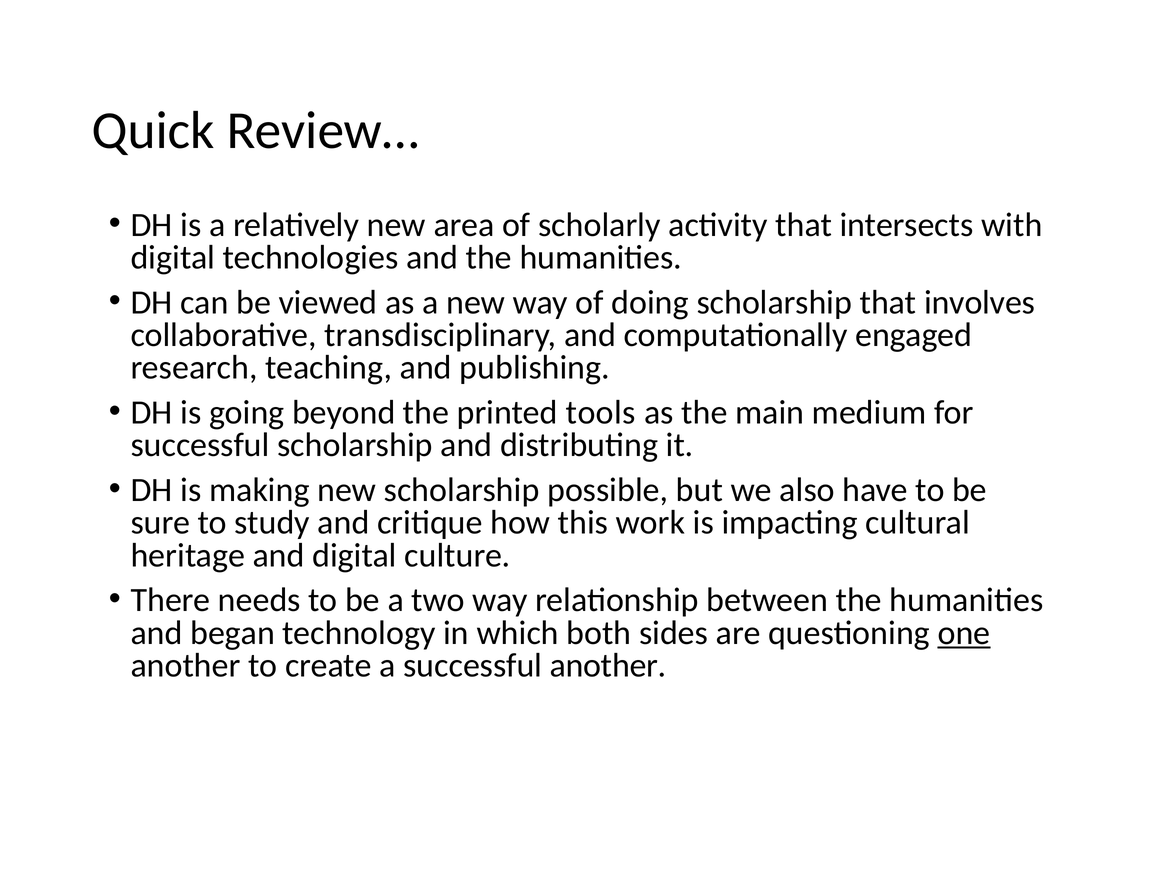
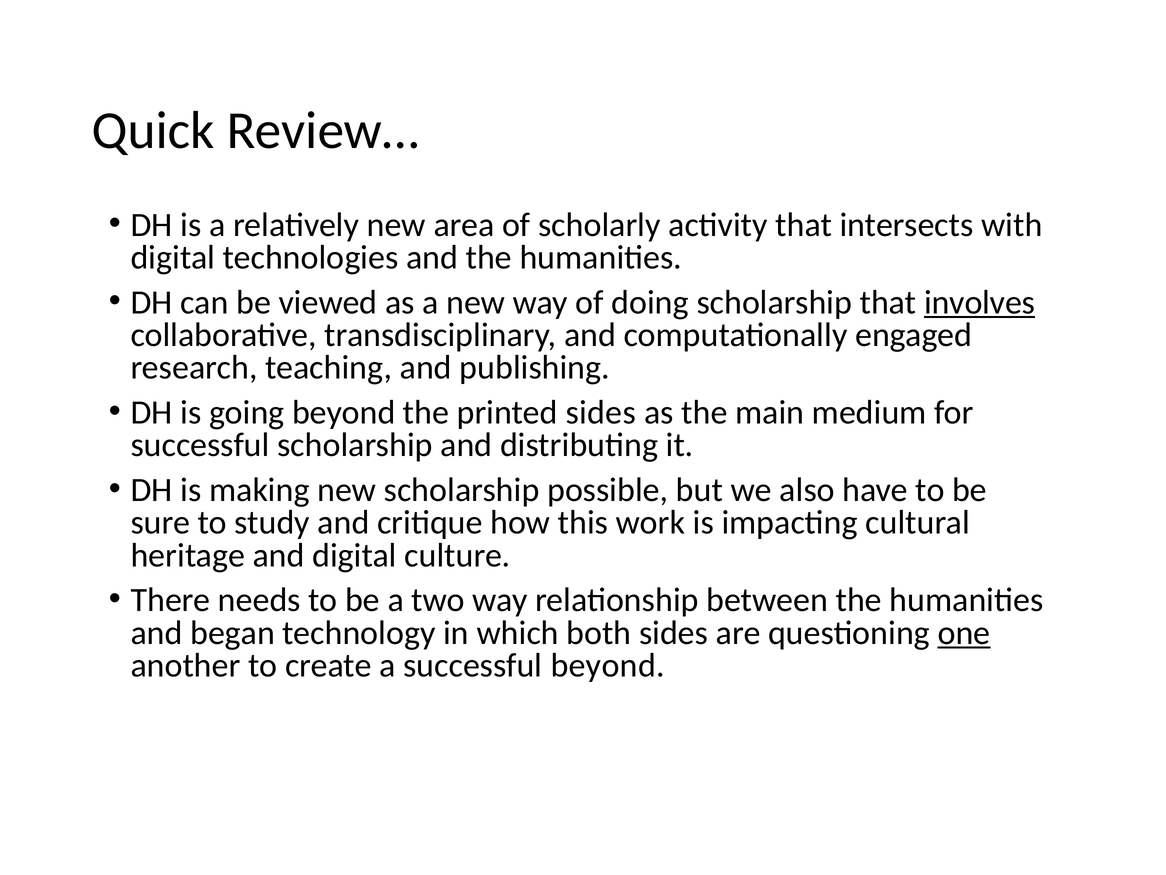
involves underline: none -> present (980, 302)
printed tools: tools -> sides (601, 412)
successful another: another -> beyond (608, 665)
